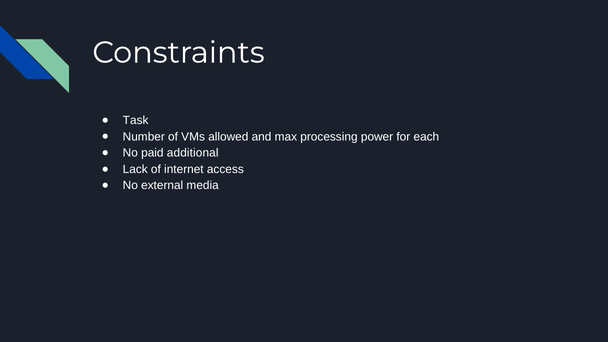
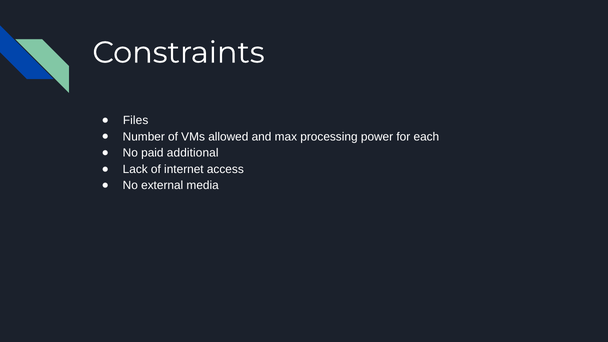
Task: Task -> Files (136, 120)
